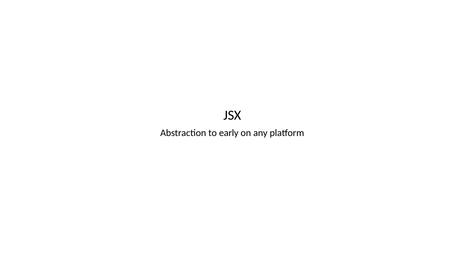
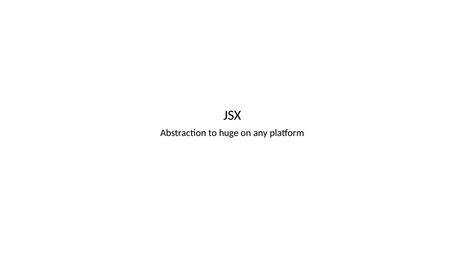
early: early -> huge (229, 133)
